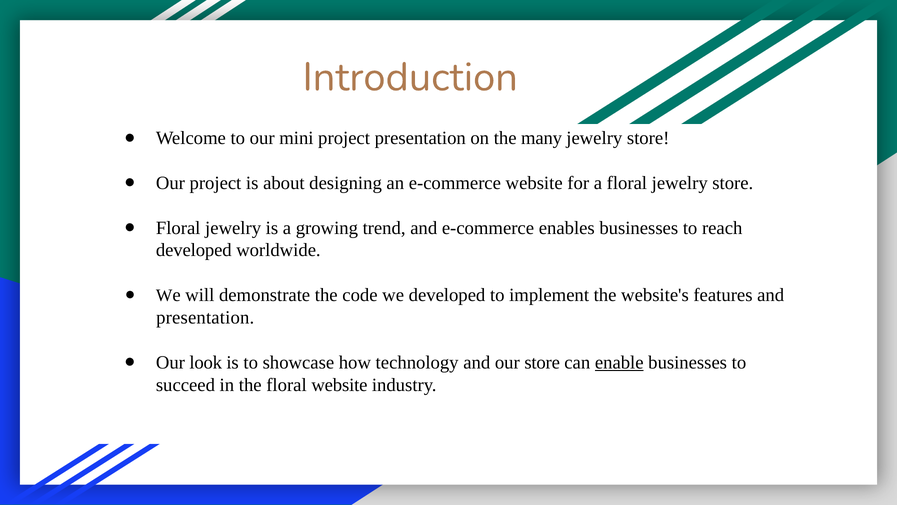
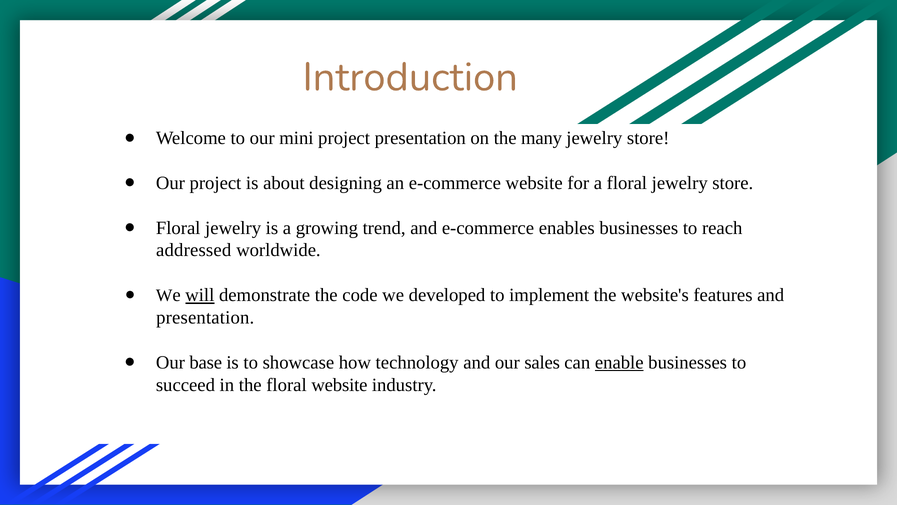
developed: developed -> addressed (194, 250)
will underline: none -> present (200, 295)
look: look -> base (206, 362)
our store: store -> sales (542, 362)
